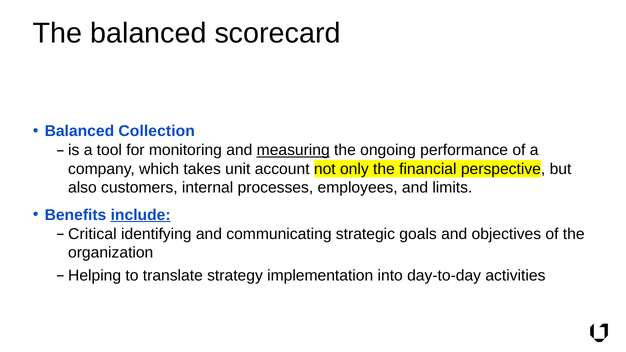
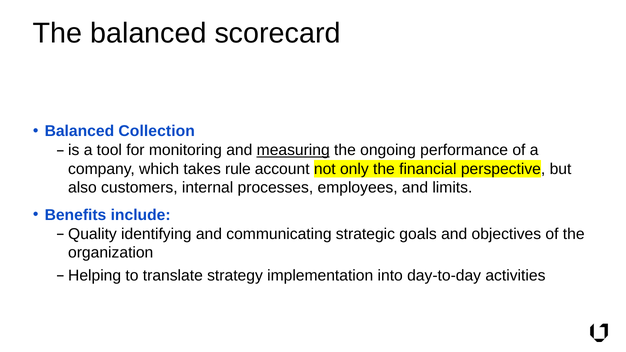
unit: unit -> rule (238, 169)
include underline: present -> none (141, 215)
Critical: Critical -> Quality (92, 234)
